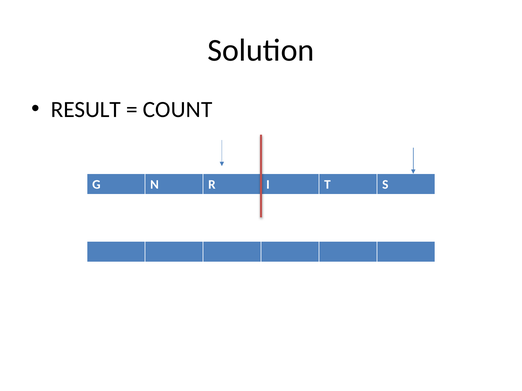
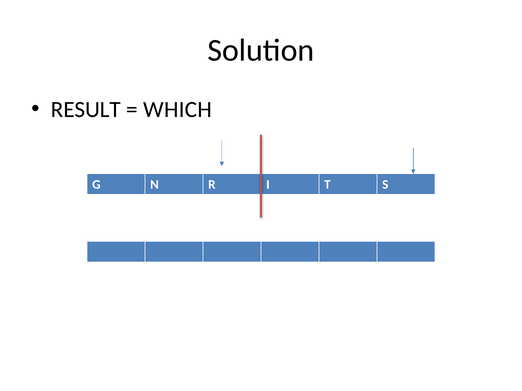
COUNT: COUNT -> WHICH (178, 110)
